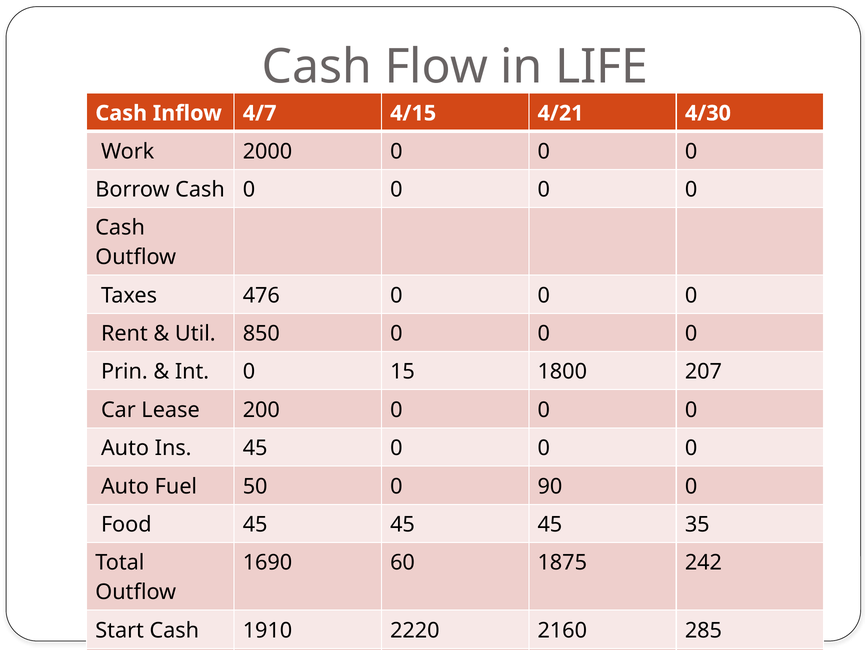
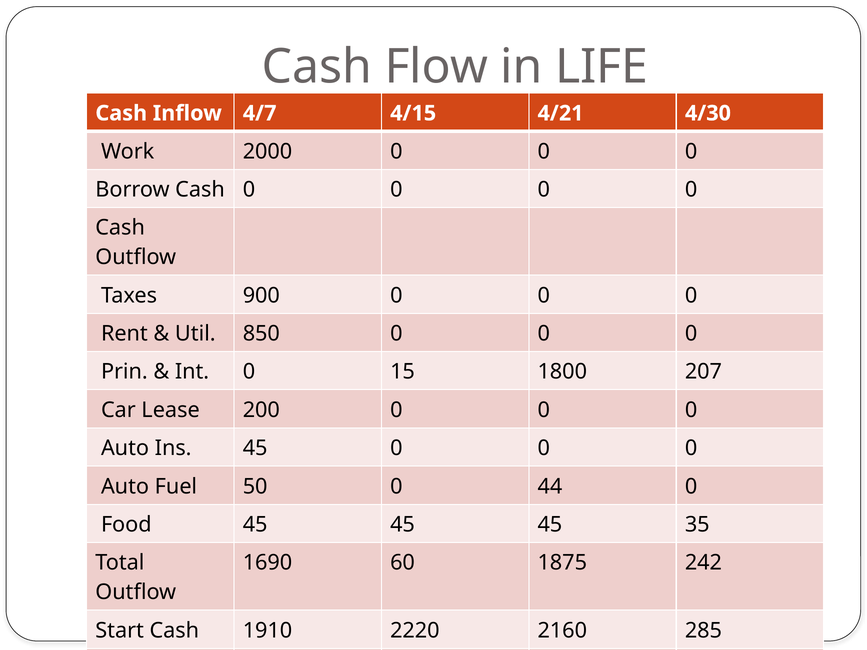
476: 476 -> 900 (261, 296)
90: 90 -> 44 (550, 487)
